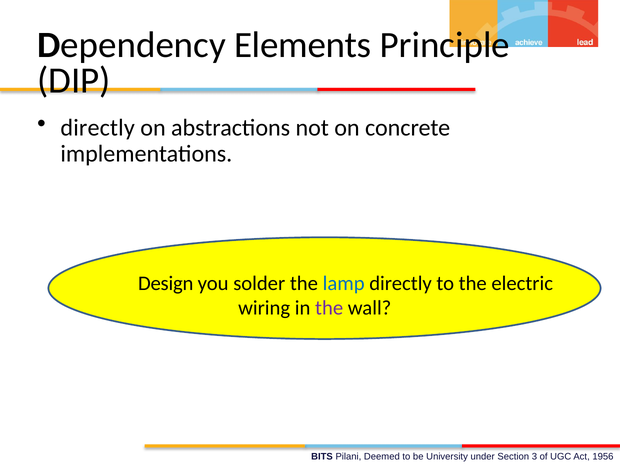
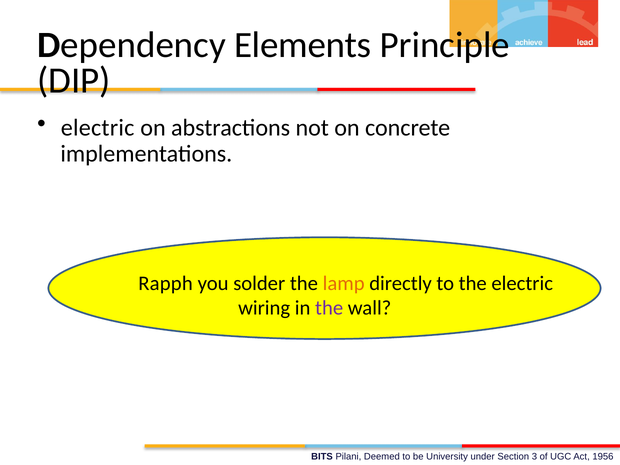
directly: directly -> electric (98, 128)
Design: Design -> Rapph (166, 283)
lamp colour: blue -> orange (344, 283)
